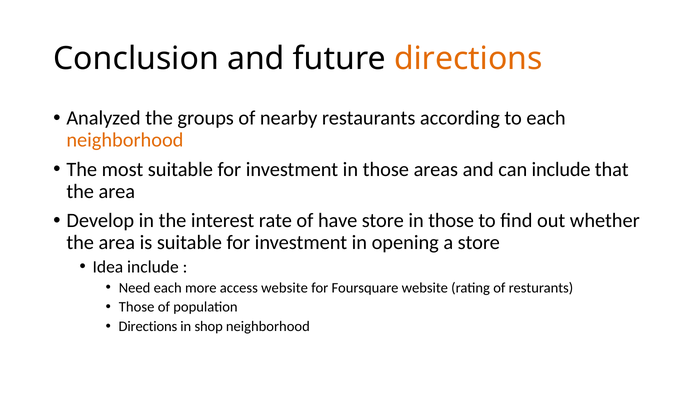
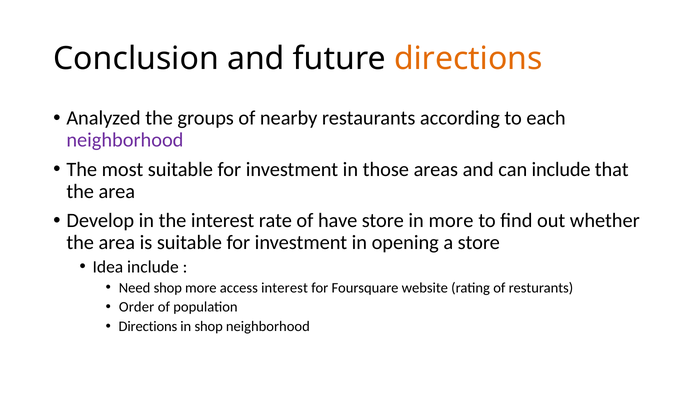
neighborhood colour: orange -> purple (125, 140)
store in those: those -> more (451, 221)
Need each: each -> shop (168, 288)
access website: website -> interest (285, 288)
Those: Those -> Order (137, 307)
